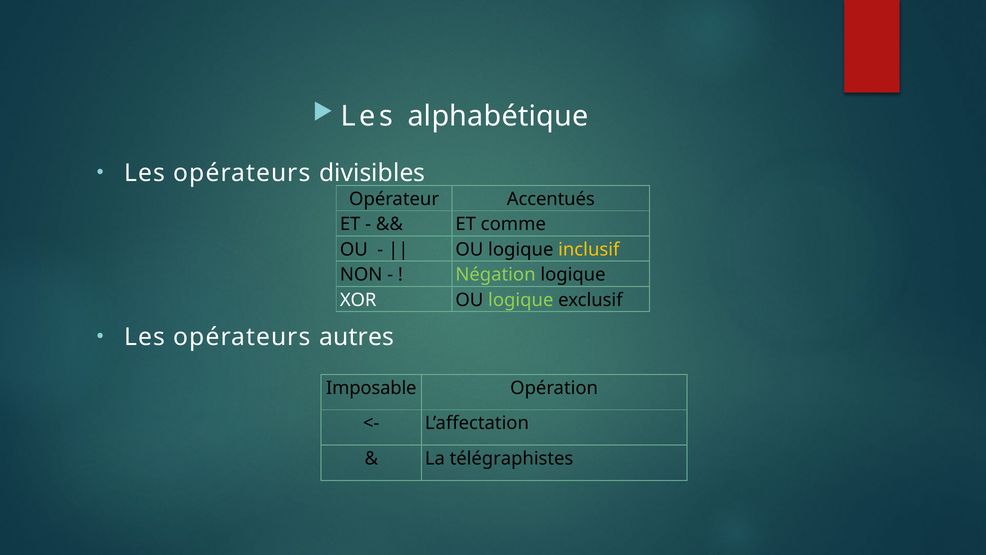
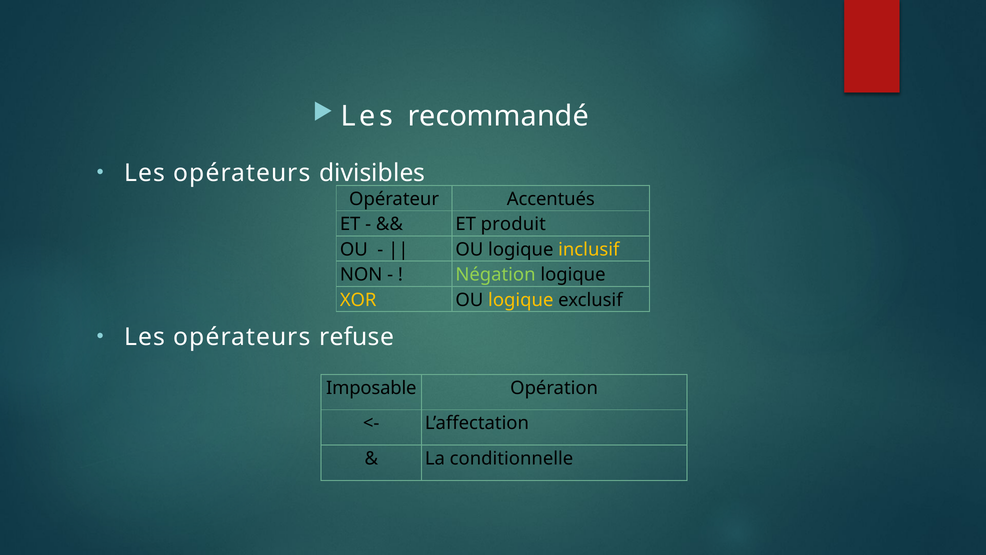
alphabétique: alphabétique -> recommandé (498, 116)
comme: comme -> produit (513, 224)
XOR colour: white -> yellow (358, 300)
logique colour: light green -> yellow (521, 300)
autres: autres -> refuse (357, 337)
télégraphistes: télégraphistes -> conditionnelle (511, 458)
